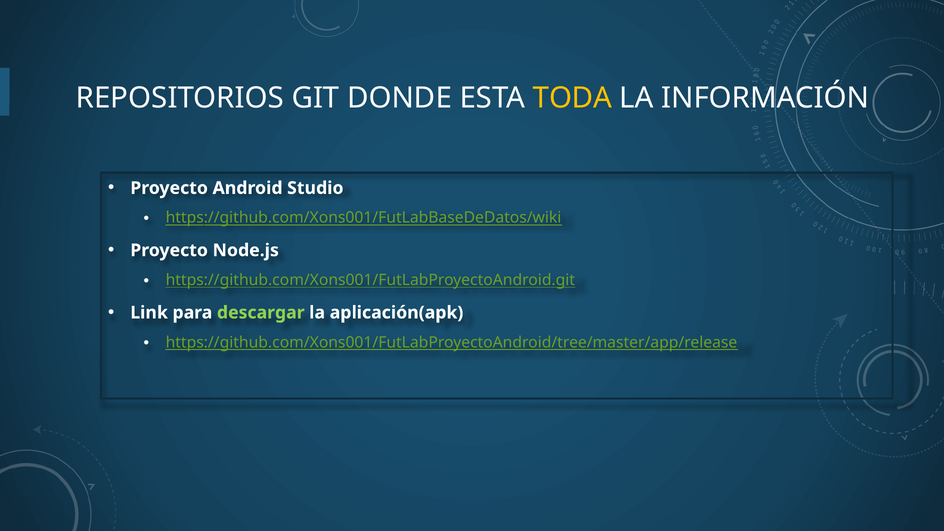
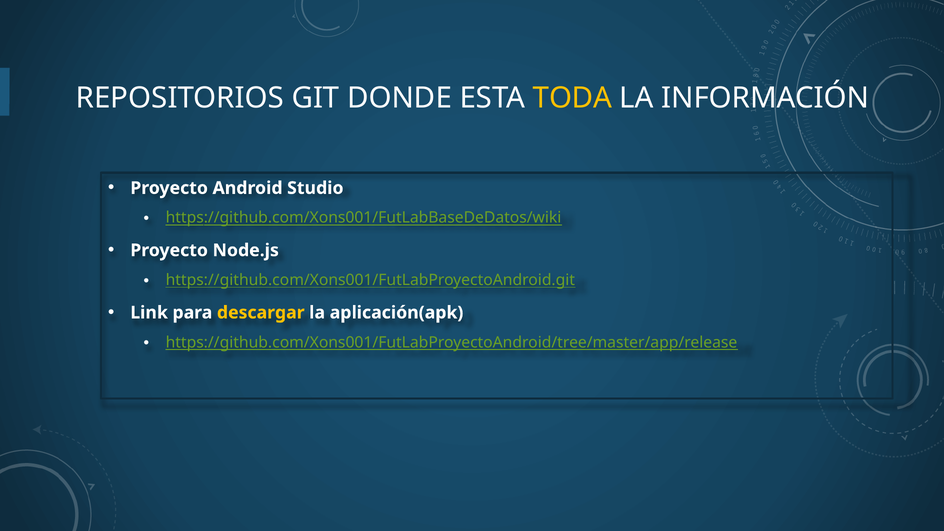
descargar colour: light green -> yellow (261, 313)
